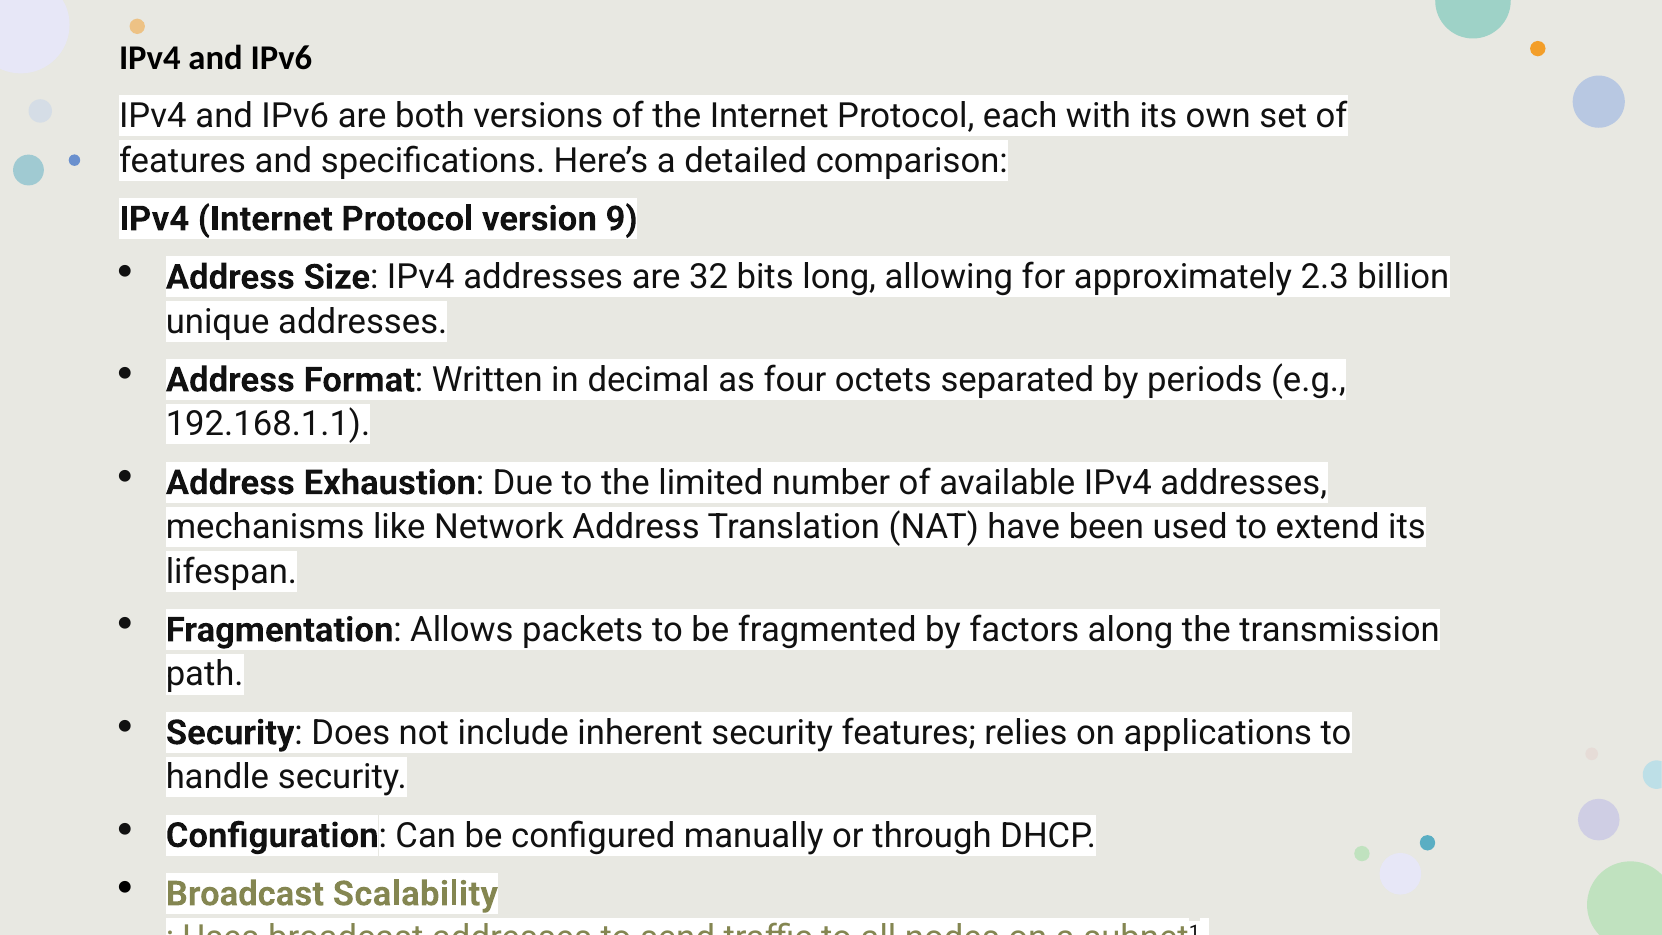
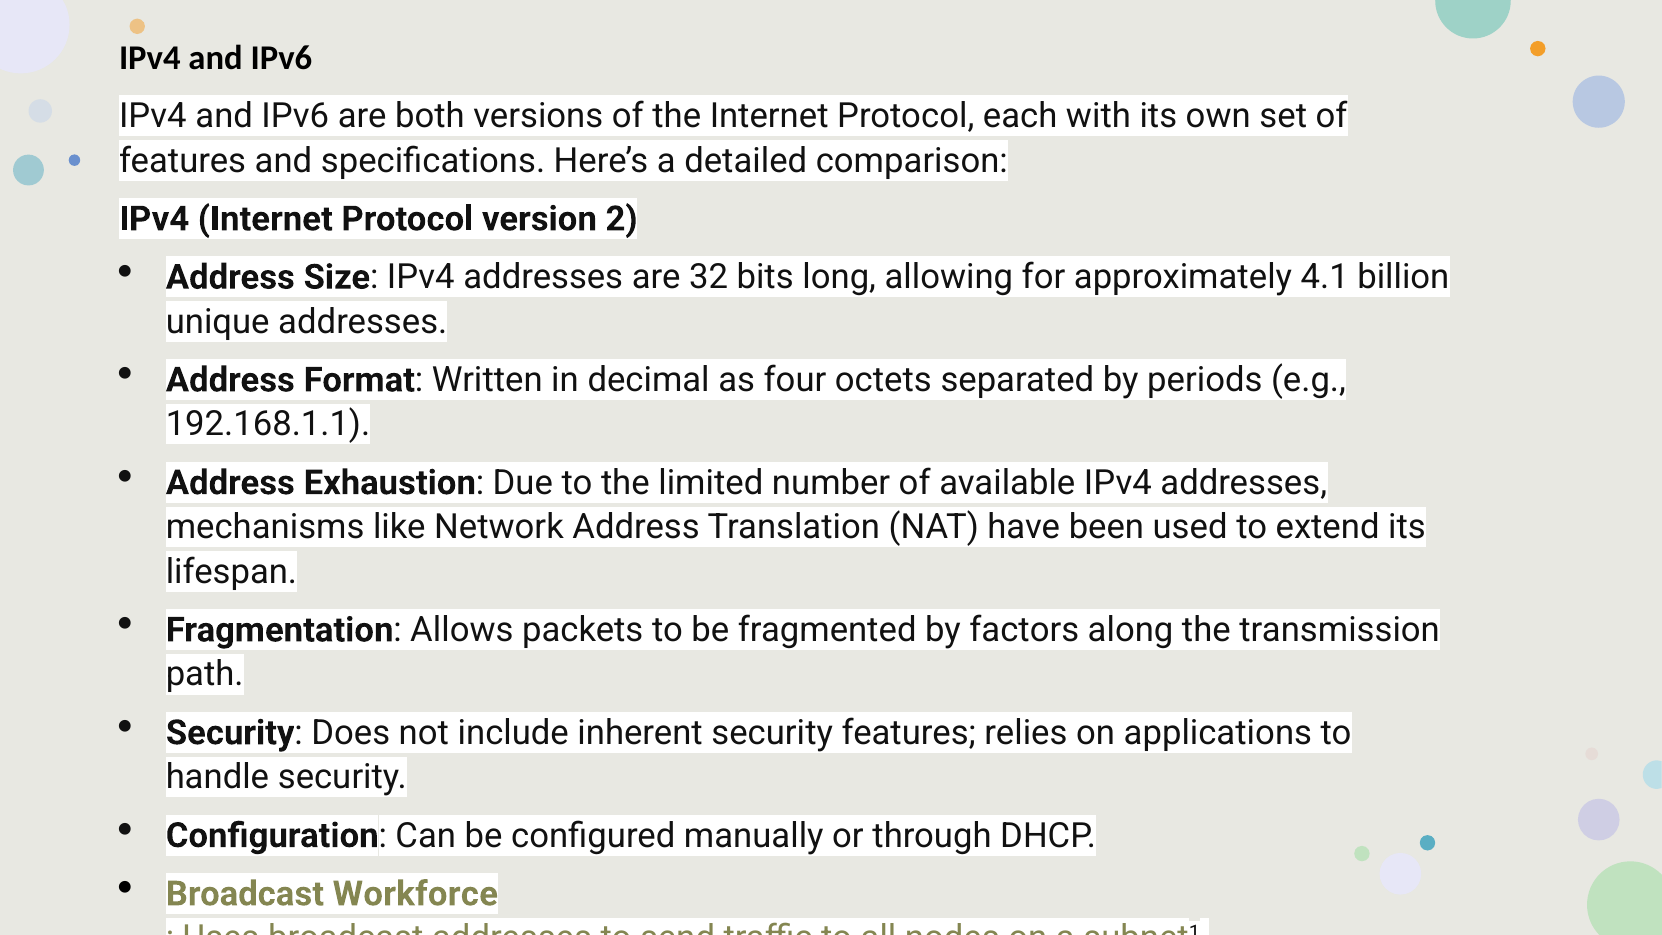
9: 9 -> 2 (622, 219)
2.3: 2.3 -> 4.1 (1325, 277)
Scalability: Scalability -> Workforce (415, 894)
